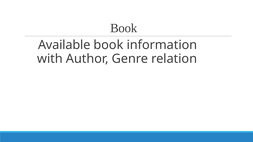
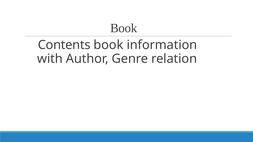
Available: Available -> Contents (64, 45)
